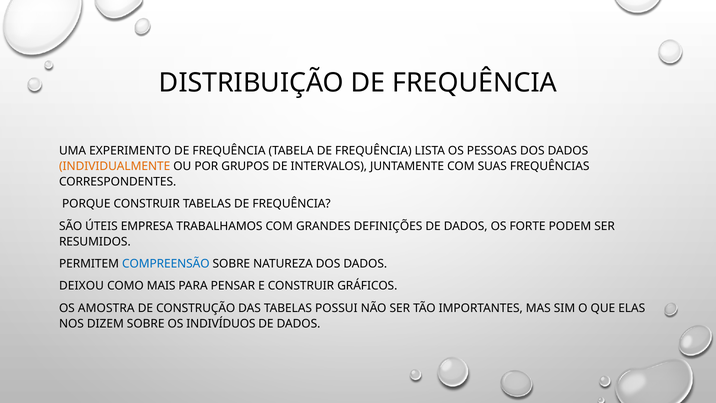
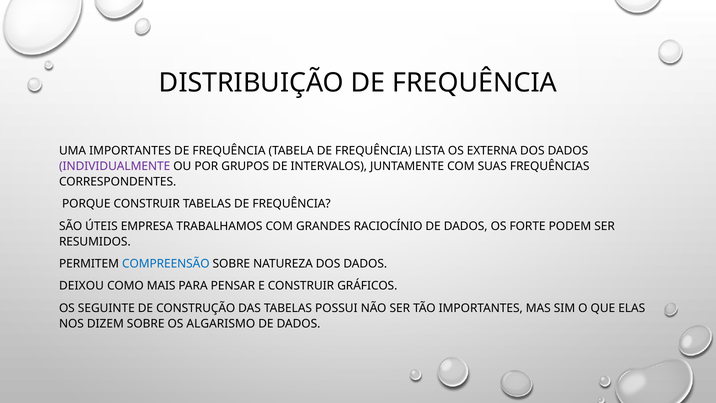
UMA EXPERIMENTO: EXPERIMENTO -> IMPORTANTES (130, 151)
PESSOAS: PESSOAS -> EXTERNA (492, 151)
INDIVIDUALMENTE colour: orange -> purple (115, 166)
DEFINIÇÕES: DEFINIÇÕES -> RACIOCÍNIO (388, 226)
AMOSTRA: AMOSTRA -> SEGUINTE (106, 308)
INDIVÍDUOS: INDIVÍDUOS -> ALGARISMO (221, 323)
